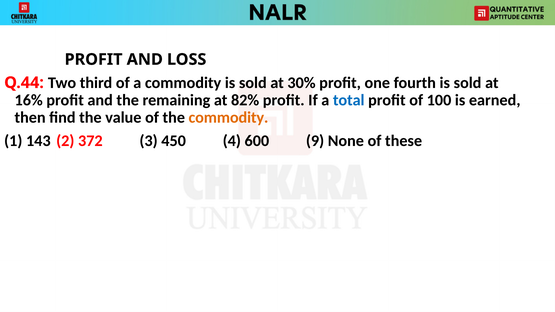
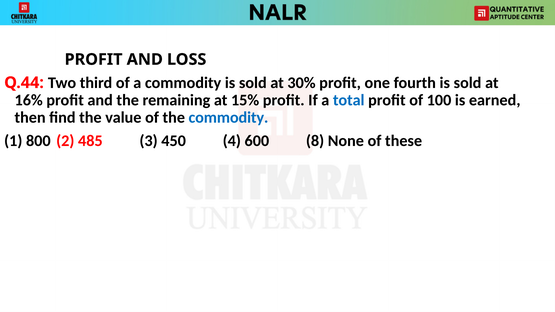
82%: 82% -> 15% (245, 100)
commodity colour: orange -> blue (228, 118)
143: 143 -> 800 (38, 141)
372: 372 -> 485 (90, 141)
9: 9 -> 8 (315, 141)
